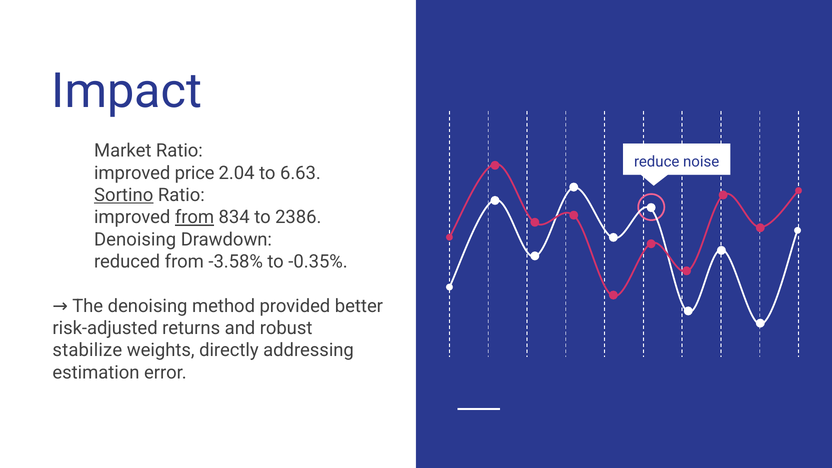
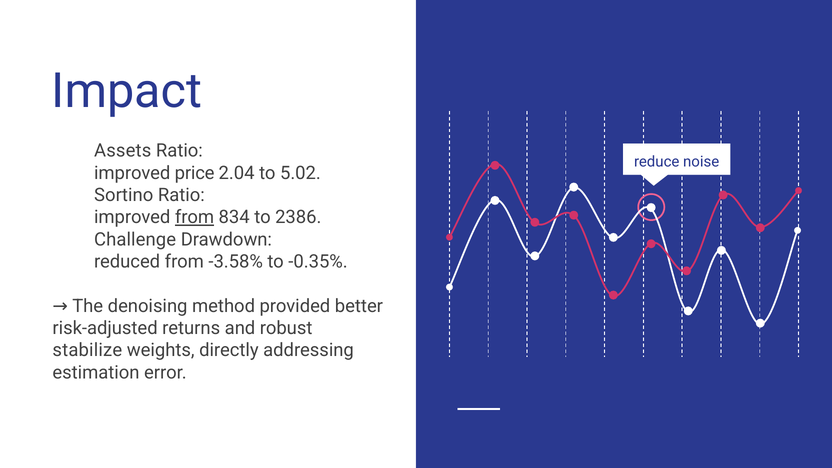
Market: Market -> Assets (123, 151)
6.63: 6.63 -> 5.02 (300, 173)
Sortino underline: present -> none (124, 195)
Denoising: Denoising -> Challenge (135, 240)
